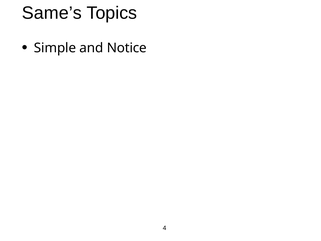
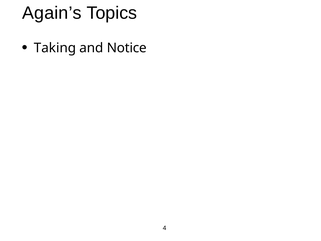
Same’s: Same’s -> Again’s (52, 13)
Simple: Simple -> Taking (55, 48)
